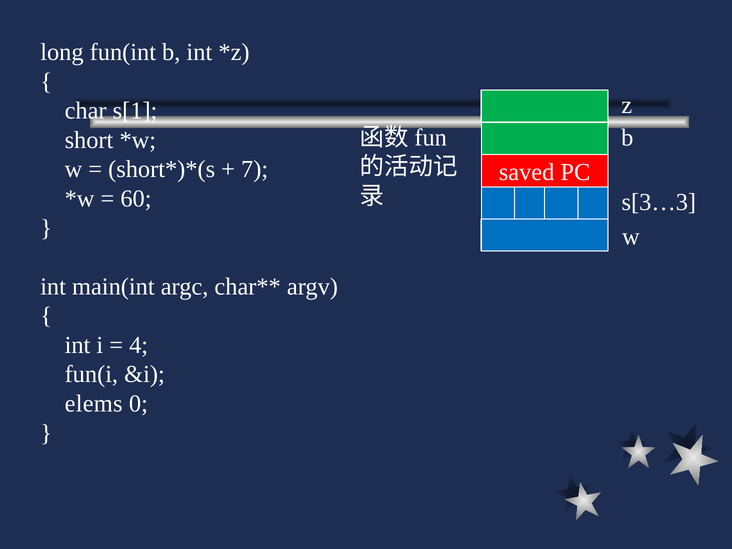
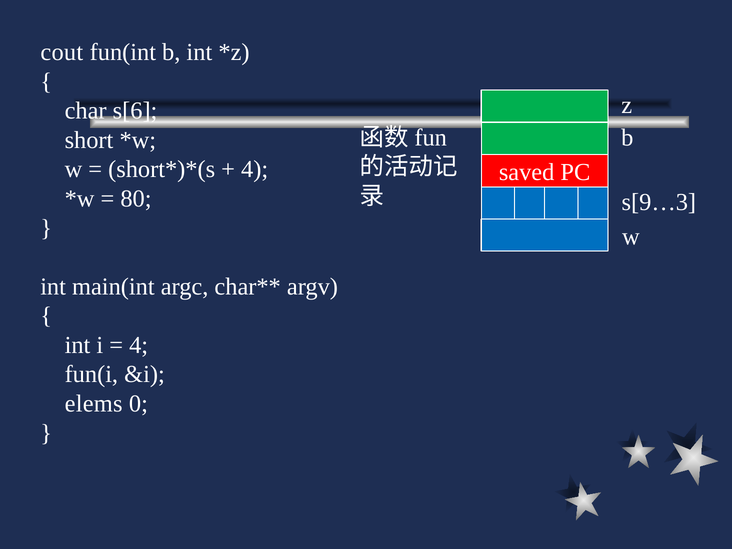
long: long -> cout (62, 52)
s[1: s[1 -> s[6 (135, 111)
7: 7 -> 4 (255, 169)
60: 60 -> 80 (136, 199)
s[3…3: s[3…3 -> s[9…3 (659, 202)
